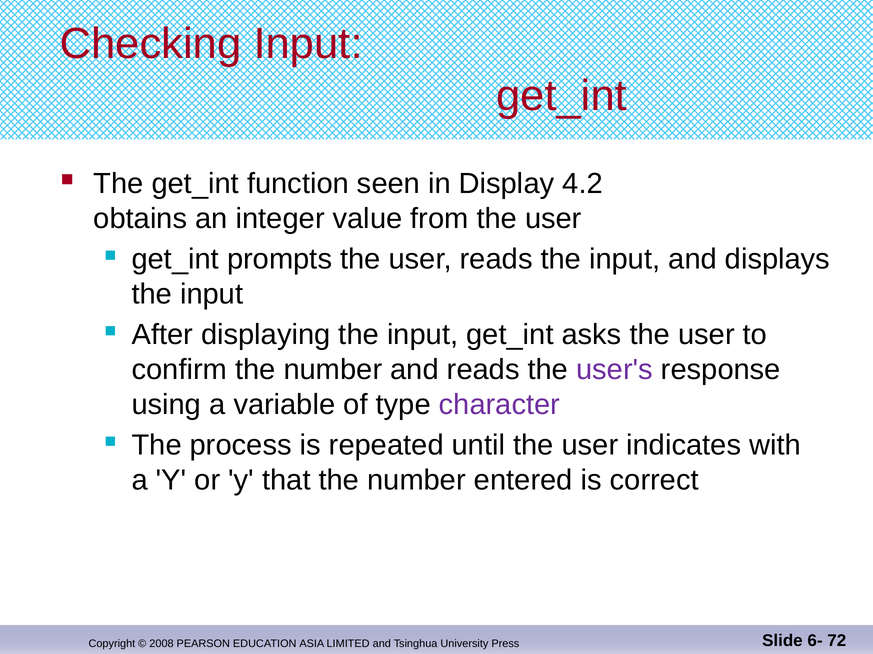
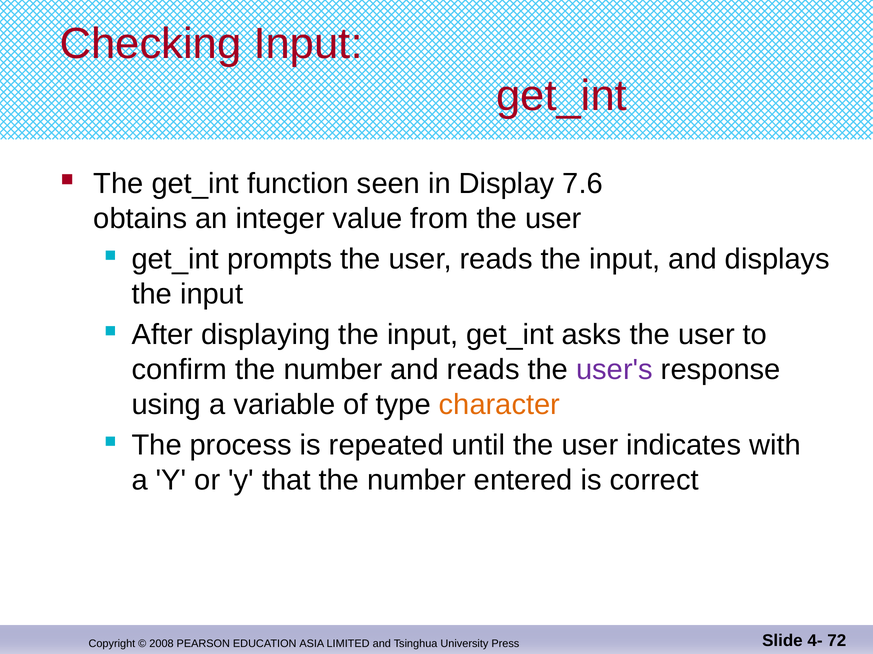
4.2: 4.2 -> 7.6 (583, 184)
character colour: purple -> orange (499, 405)
6-: 6- -> 4- (815, 641)
